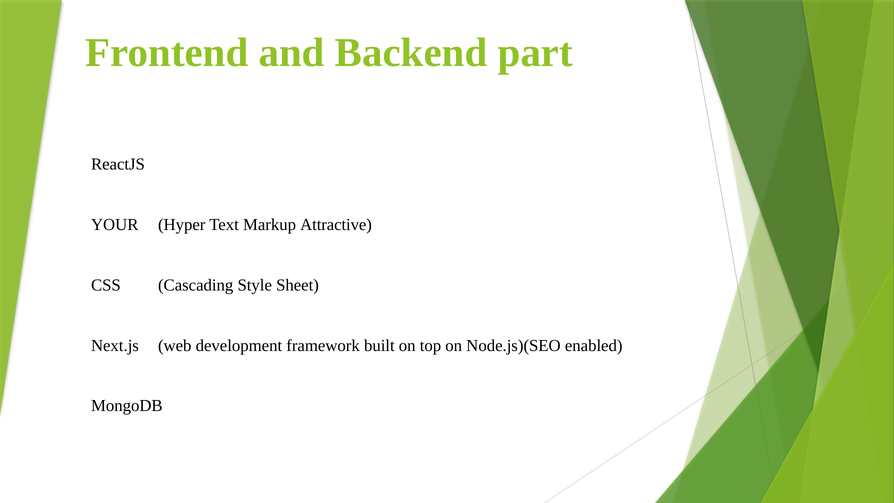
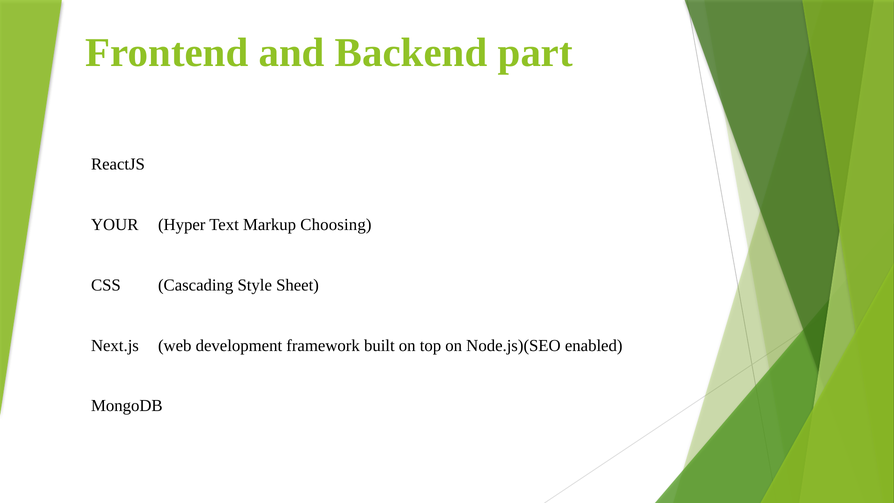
Attractive: Attractive -> Choosing (336, 225)
